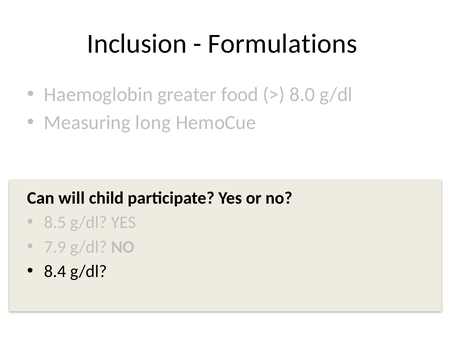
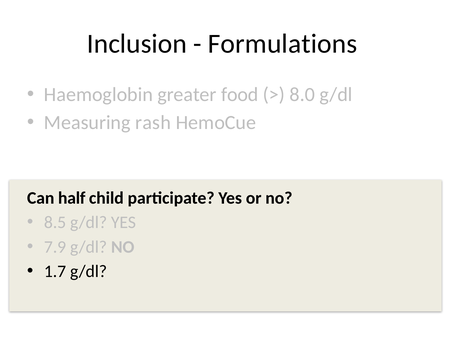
long: long -> rash (153, 123)
will: will -> half (72, 198)
8.4: 8.4 -> 1.7 (55, 272)
